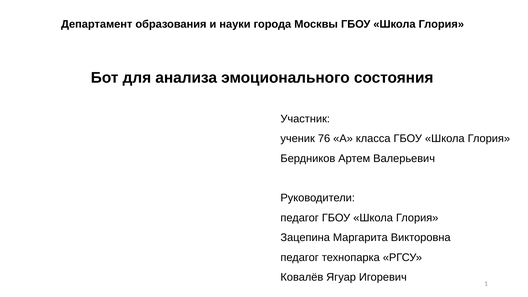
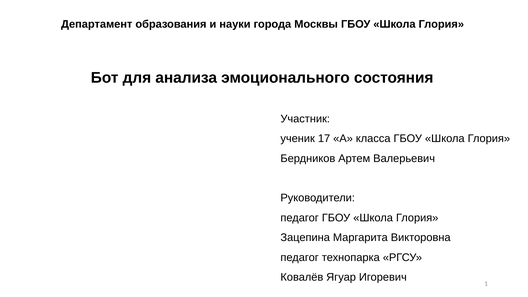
76: 76 -> 17 (324, 139)
